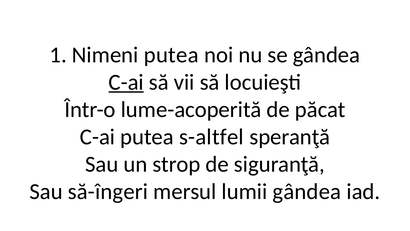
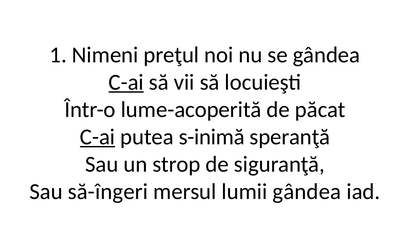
Nimeni putea: putea -> preţul (171, 55)
C-ai underline: none -> present (98, 137)
s-altfel: s-altfel -> s-inimă (212, 137)
